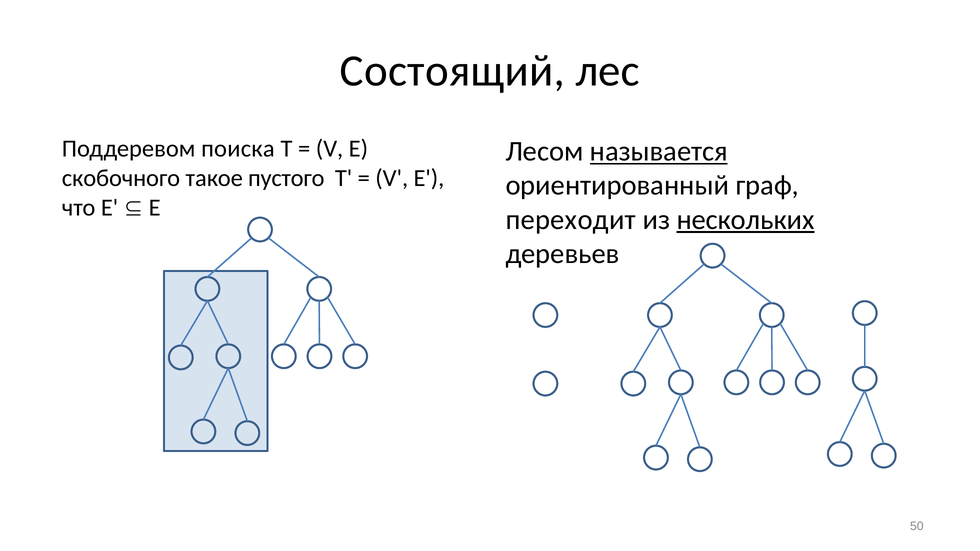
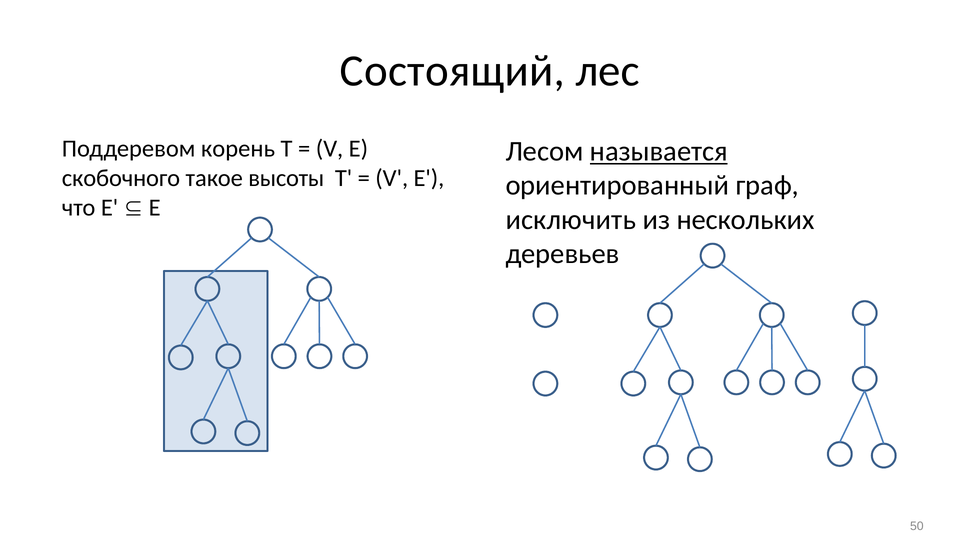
поиска: поиска -> корень (238, 149)
пустого: пустого -> высоты (286, 178)
переходит: переходит -> исключить (571, 220)
нескольких underline: present -> none (746, 220)
